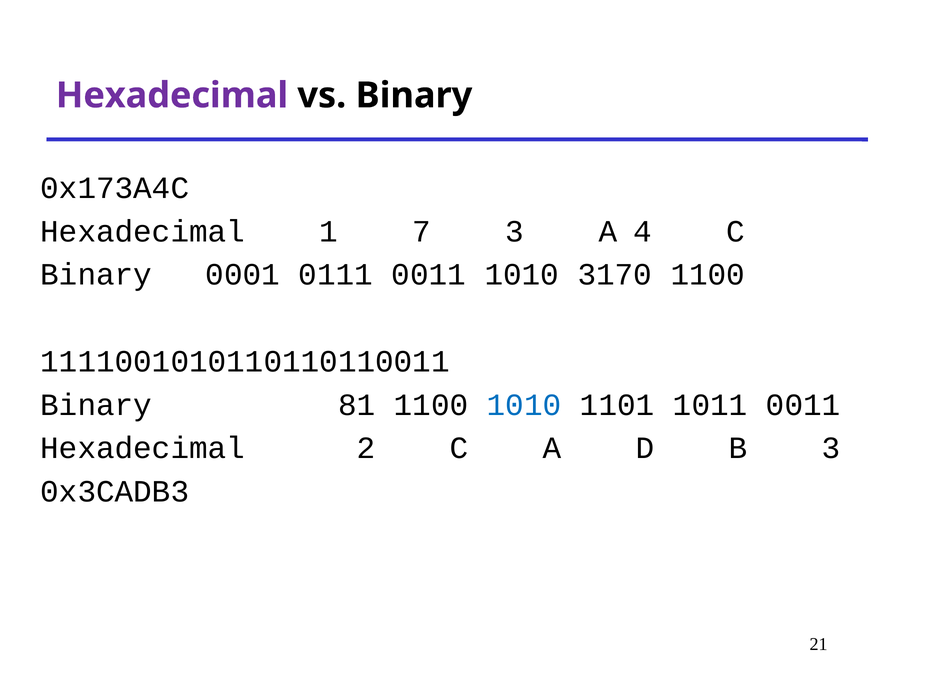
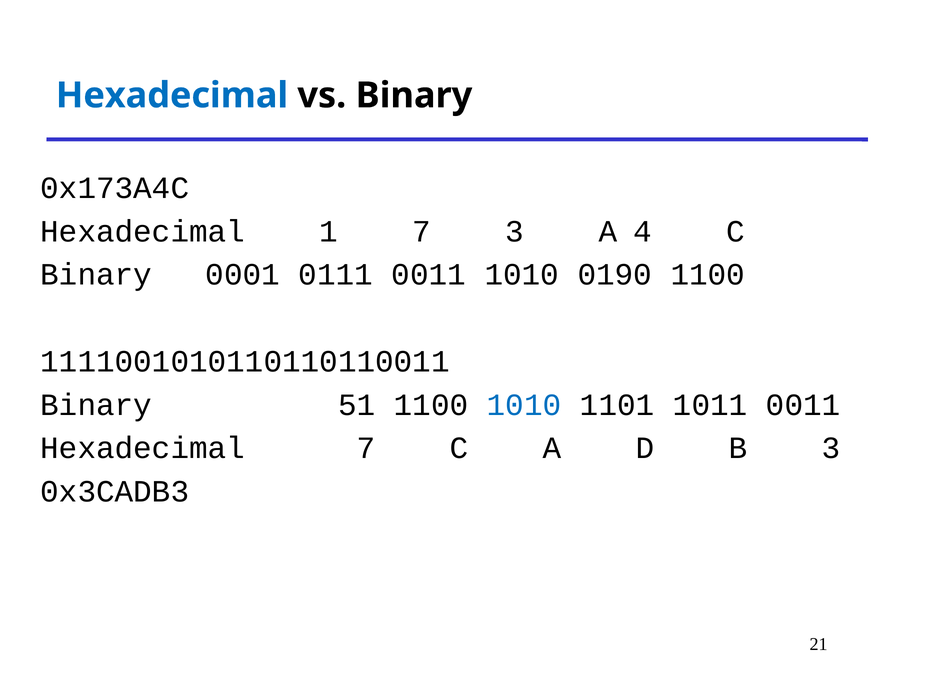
Hexadecimal colour: purple -> blue (172, 95)
3170: 3170 -> 0190 (615, 275)
81: 81 -> 51 (357, 405)
Hexadecimal 2: 2 -> 7 (366, 449)
